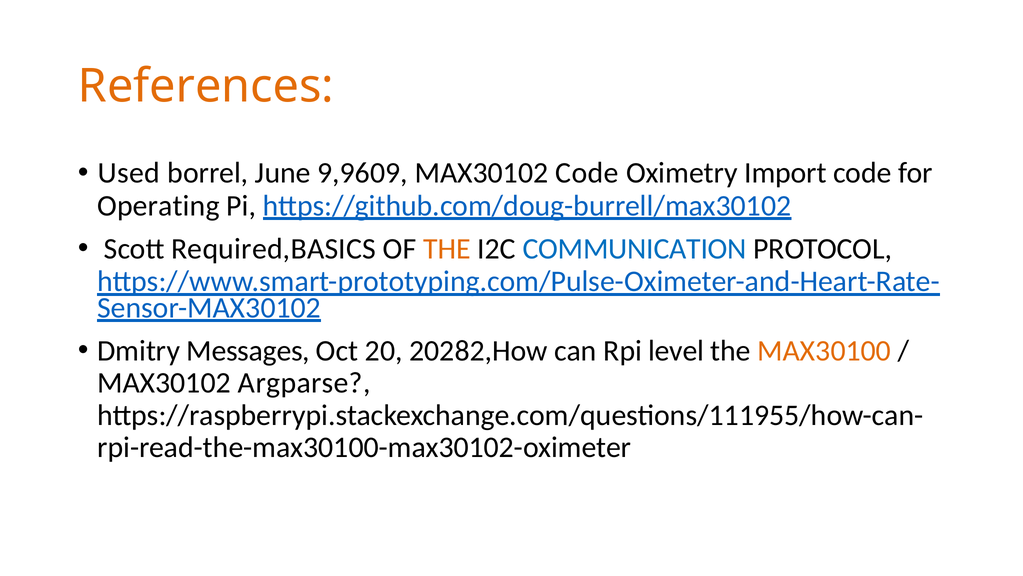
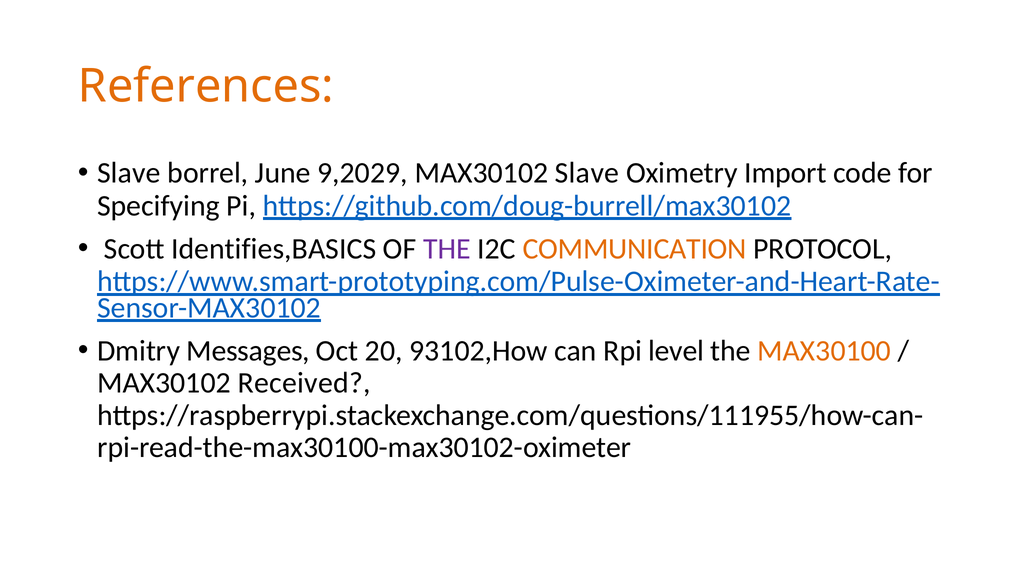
Used: Used -> Slave (129, 173)
9,9609: 9,9609 -> 9,2029 (362, 173)
MAX30102 Code: Code -> Slave (587, 173)
Operating: Operating -> Specifying (158, 206)
Required,BASICS: Required,BASICS -> Identifies,BASICS (274, 249)
THE colour: orange -> purple (447, 249)
COMMUNICATION colour: blue -> orange (635, 249)
20282,How: 20282,How -> 93102,How (478, 350)
Argparse: Argparse -> Received (304, 383)
